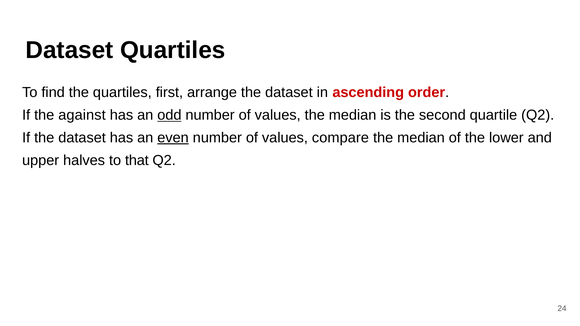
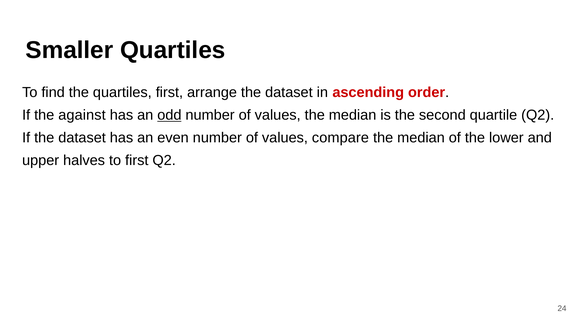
Dataset: Dataset -> Smaller (69, 50)
even underline: present -> none (173, 138)
to that: that -> first (137, 160)
